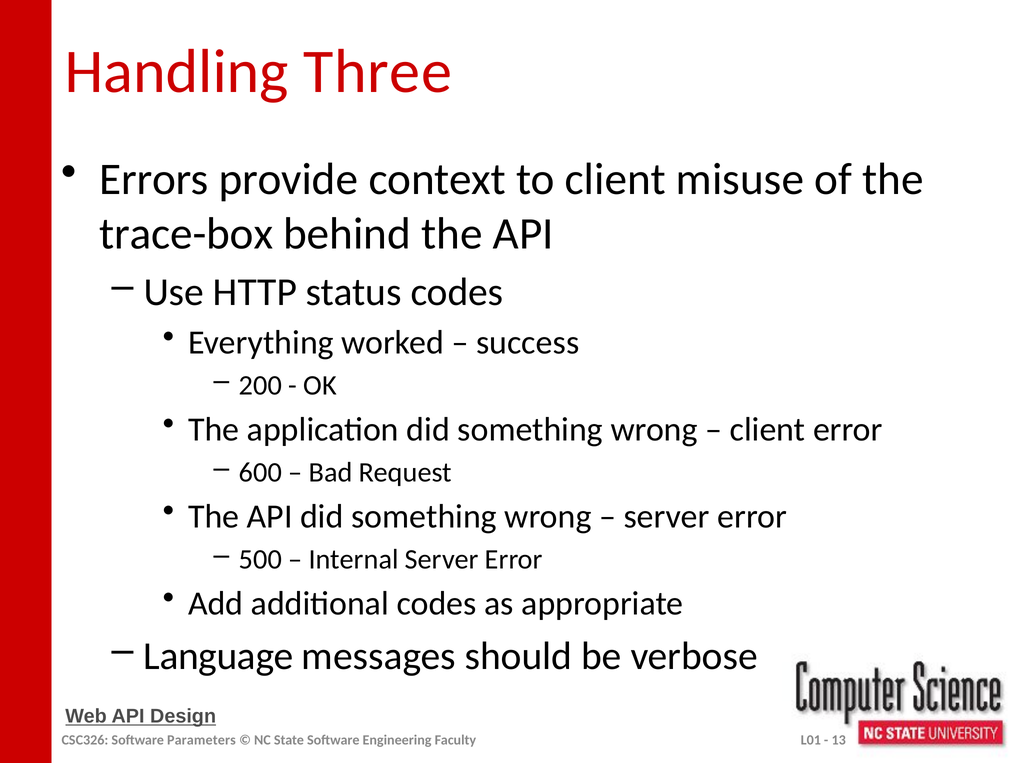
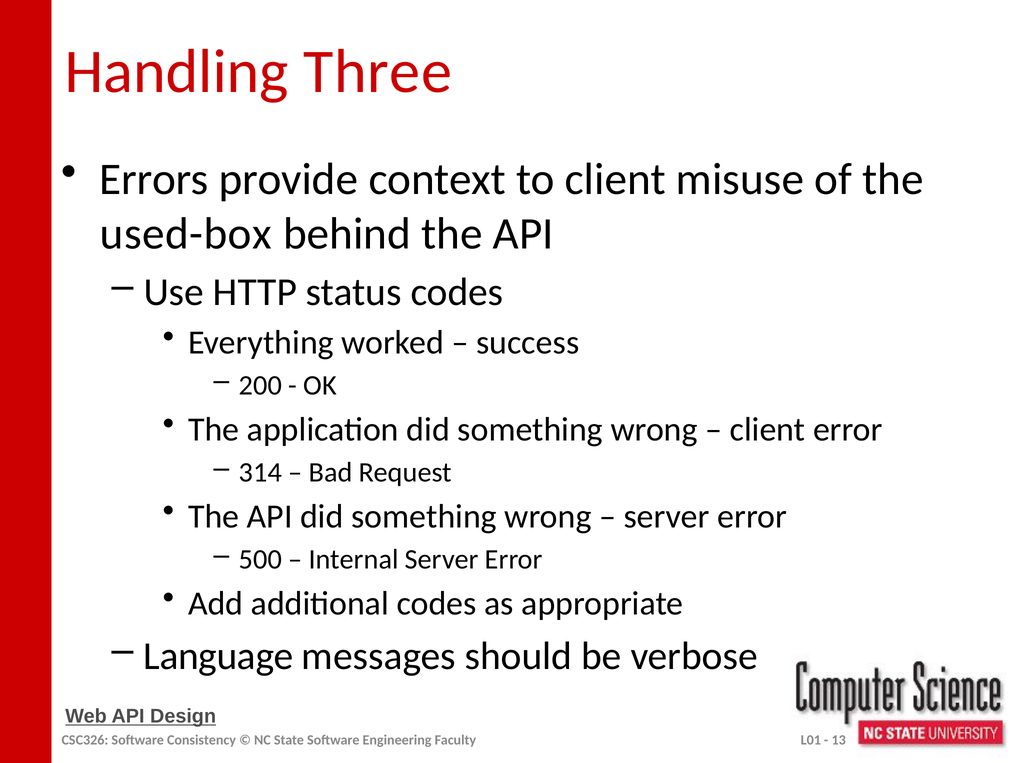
trace-box: trace-box -> used-box (186, 234)
600: 600 -> 314 (260, 472)
Parameters: Parameters -> Consistency (201, 740)
